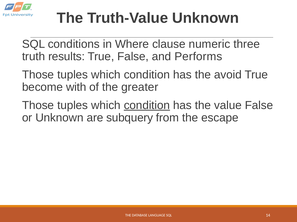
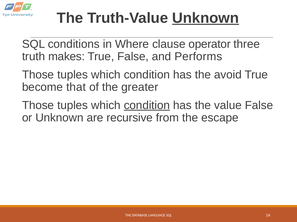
Unknown underline: none -> present (206, 18)
numeric: numeric -> operator (210, 44)
results: results -> makes (67, 57)
with: with -> that (76, 87)
subquery: subquery -> recursive (130, 118)
